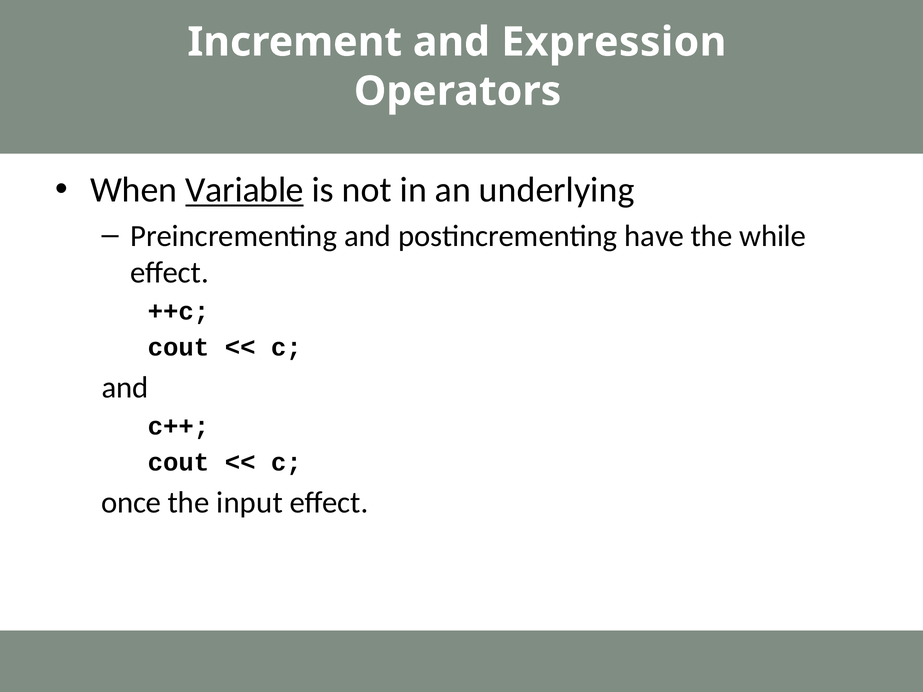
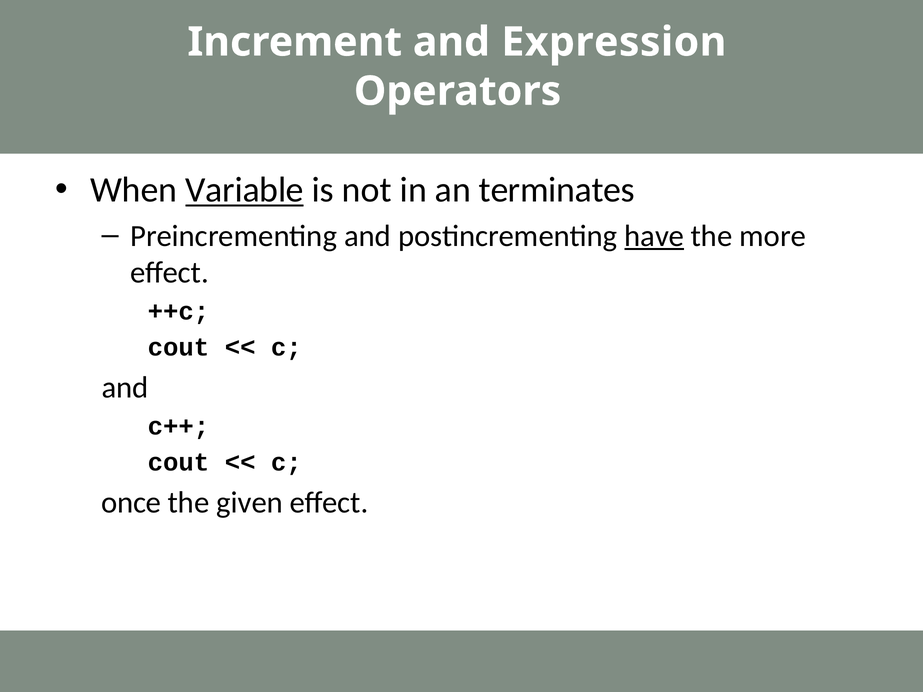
underlying: underlying -> terminates (557, 190)
have underline: none -> present (654, 236)
while: while -> more (773, 236)
input: input -> given (250, 503)
